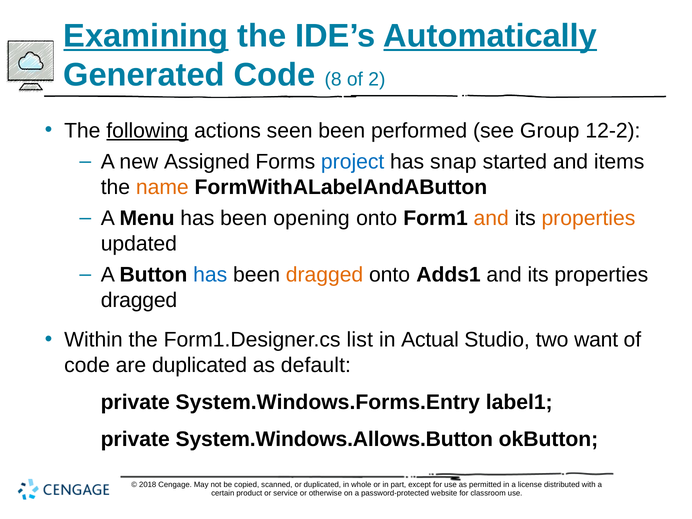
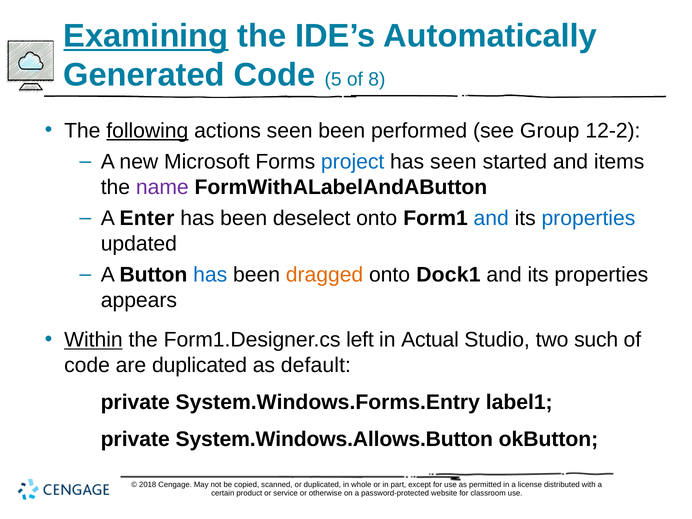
Automatically underline: present -> none (490, 36)
8: 8 -> 5 (333, 79)
2: 2 -> 8 (377, 79)
Assigned: Assigned -> Microsoft (207, 162)
has snap: snap -> seen (453, 162)
name colour: orange -> purple (162, 187)
Menu: Menu -> Enter (147, 218)
opening: opening -> deselect (312, 218)
and colour: orange -> blue (491, 218)
properties colour: orange -> blue (588, 218)
Adds1: Adds1 -> Dock1 (448, 275)
dragged: dragged -> appears (139, 300)
Within underline: none -> present (93, 340)
list: list -> left (360, 340)
want: want -> such (596, 340)
